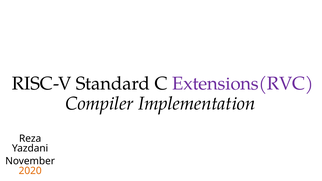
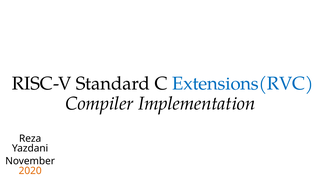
Extensions(RVC colour: purple -> blue (243, 84)
